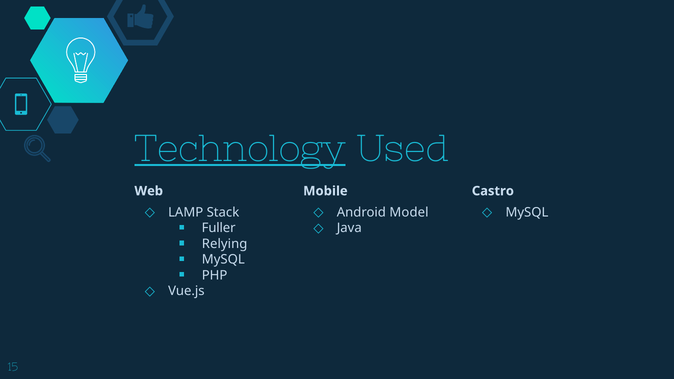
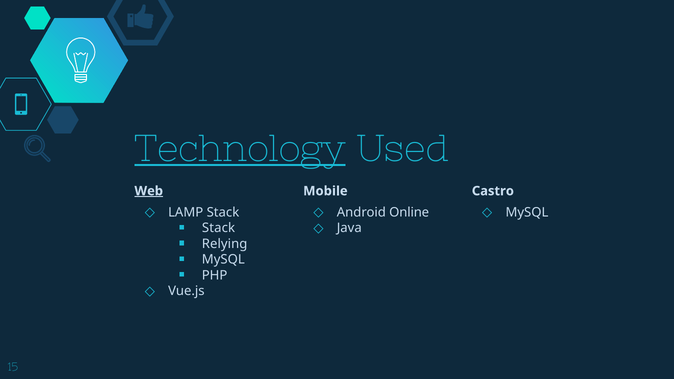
Web underline: none -> present (149, 191)
Model: Model -> Online (409, 212)
Fuller: Fuller -> Stack (219, 228)
